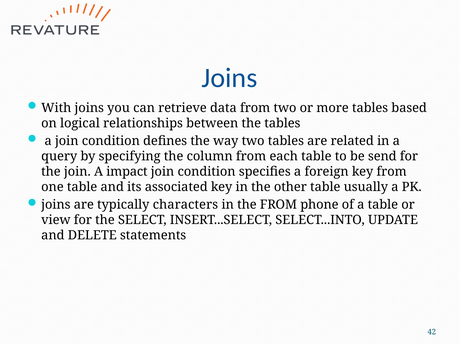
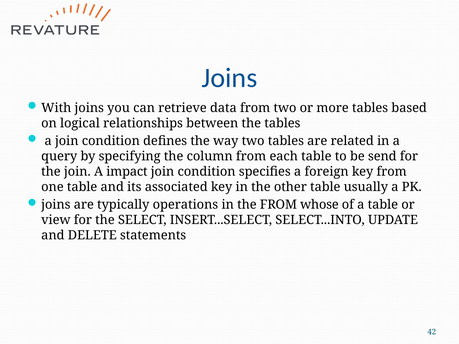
characters: characters -> operations (185, 205)
phone: phone -> whose (319, 205)
